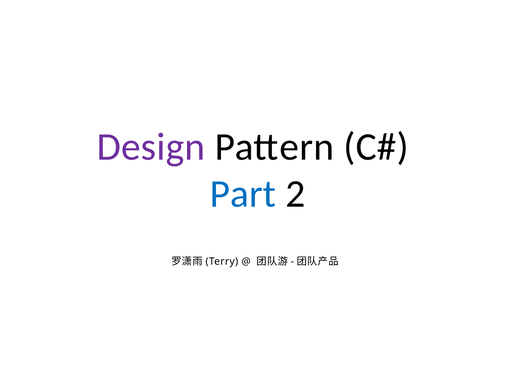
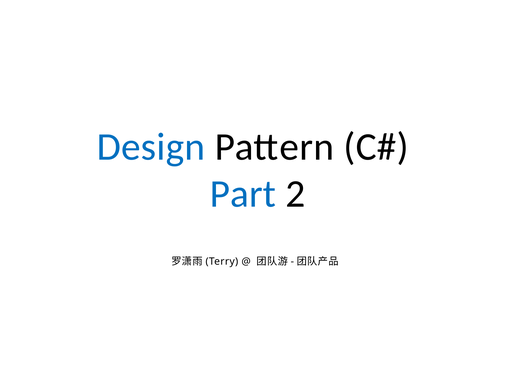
Design colour: purple -> blue (151, 147)
